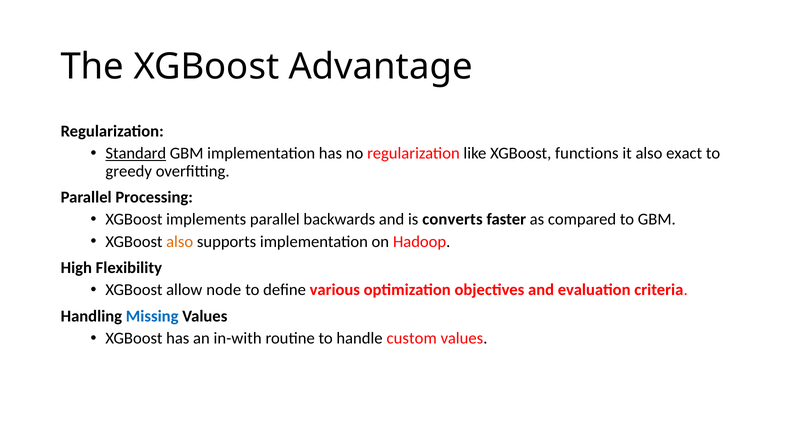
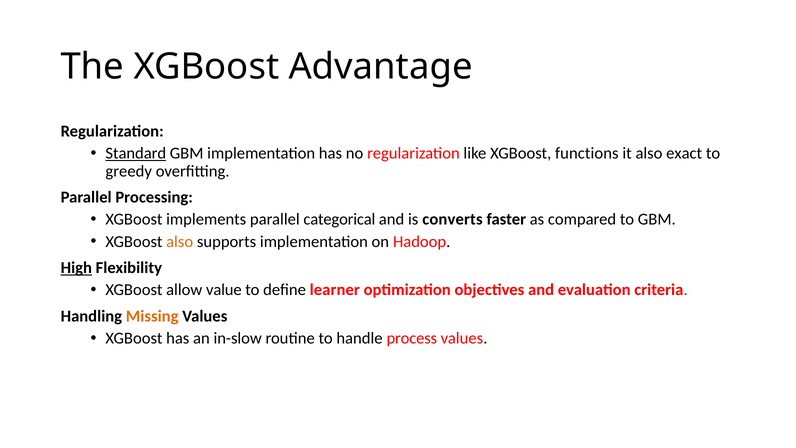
backwards: backwards -> categorical (339, 219)
High underline: none -> present (76, 268)
node: node -> value (224, 290)
various: various -> learner (335, 290)
Missing colour: blue -> orange (152, 316)
in-with: in-with -> in-slow (238, 338)
custom: custom -> process (412, 338)
